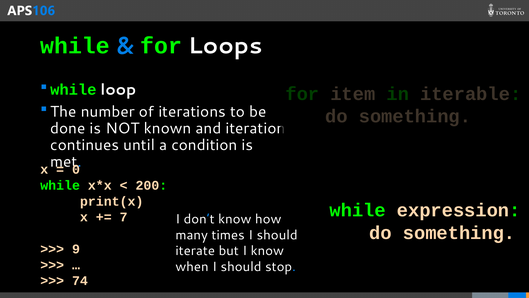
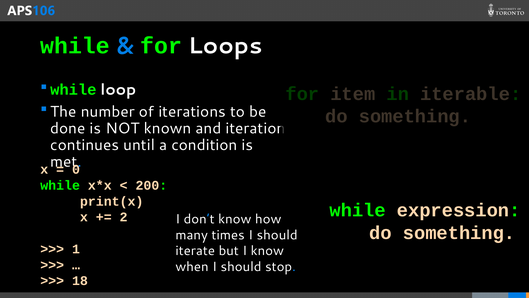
7: 7 -> 2 (124, 217)
9: 9 -> 1 (76, 249)
74: 74 -> 18 (80, 280)
